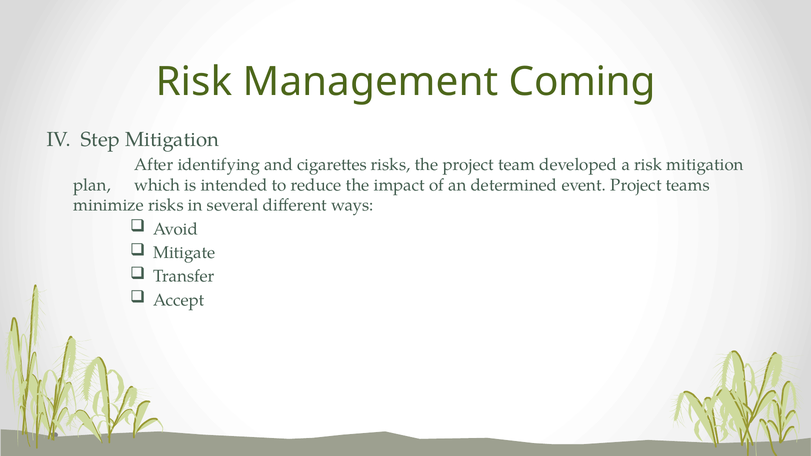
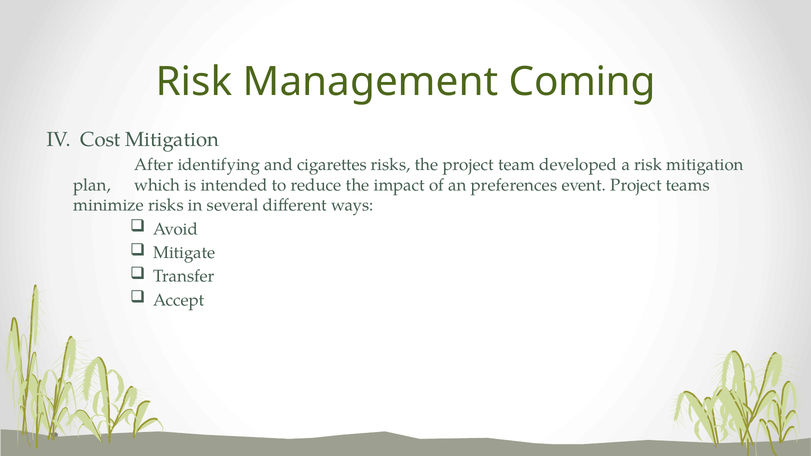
Step: Step -> Cost (101, 139)
determined: determined -> preferences (514, 185)
